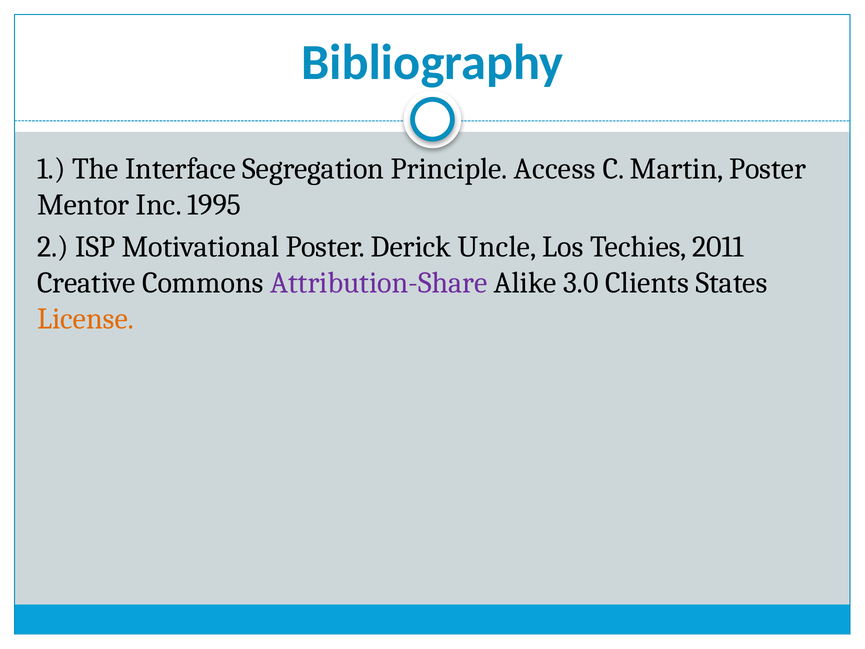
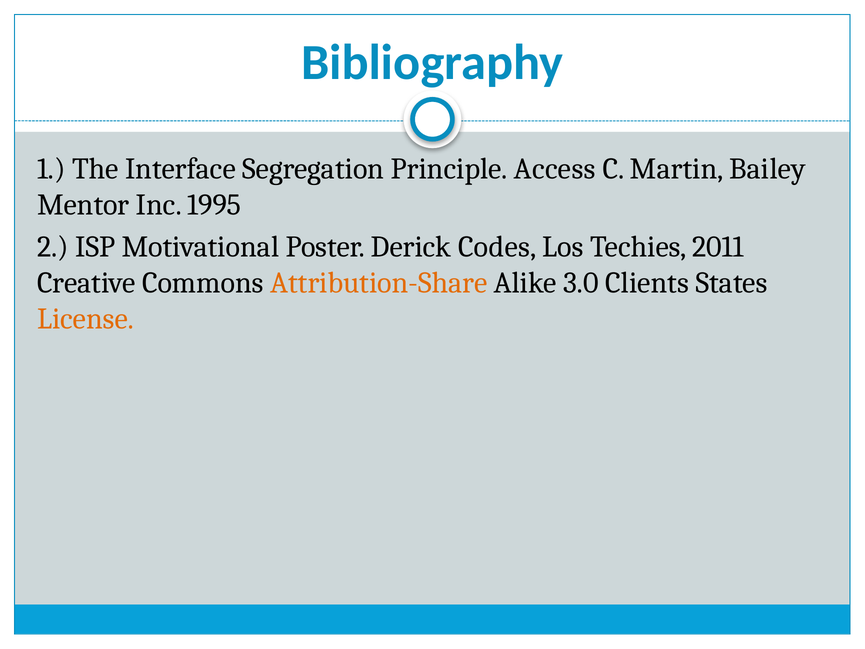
Martin Poster: Poster -> Bailey (767, 169)
Uncle: Uncle -> Codes (497, 247)
Attribution-Share colour: purple -> orange (379, 283)
